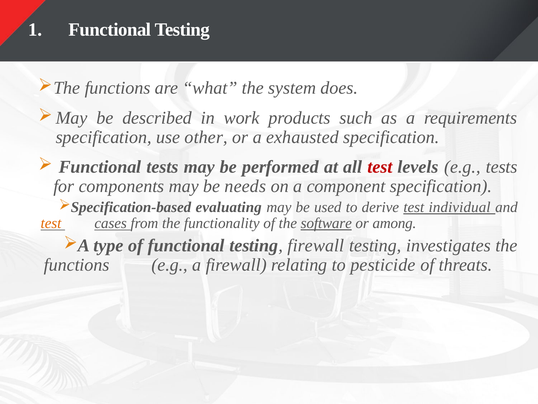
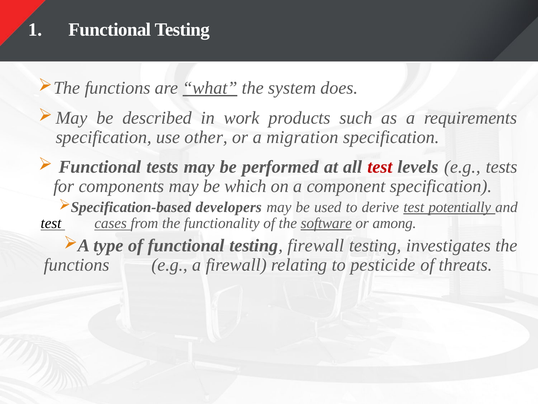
what underline: none -> present (210, 88)
exhausted: exhausted -> migration (302, 137)
needs: needs -> which (246, 186)
evaluating: evaluating -> developers (229, 207)
individual: individual -> potentially (460, 207)
test colour: orange -> black (51, 223)
